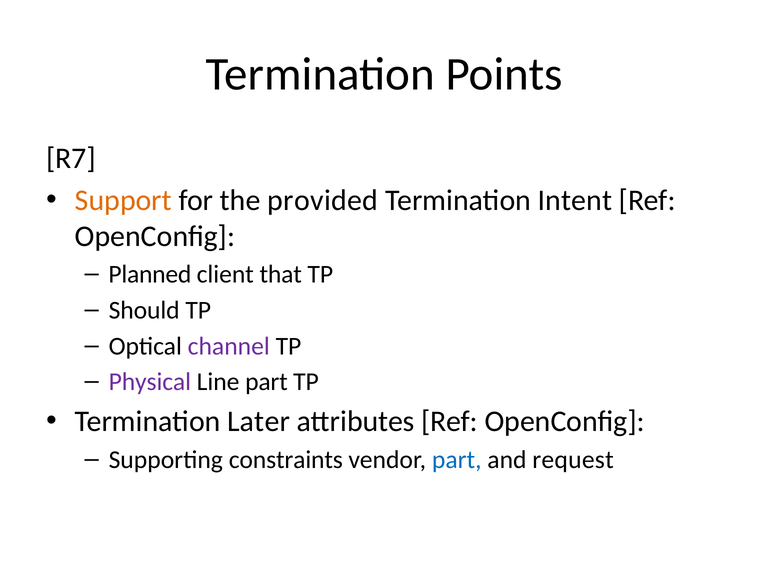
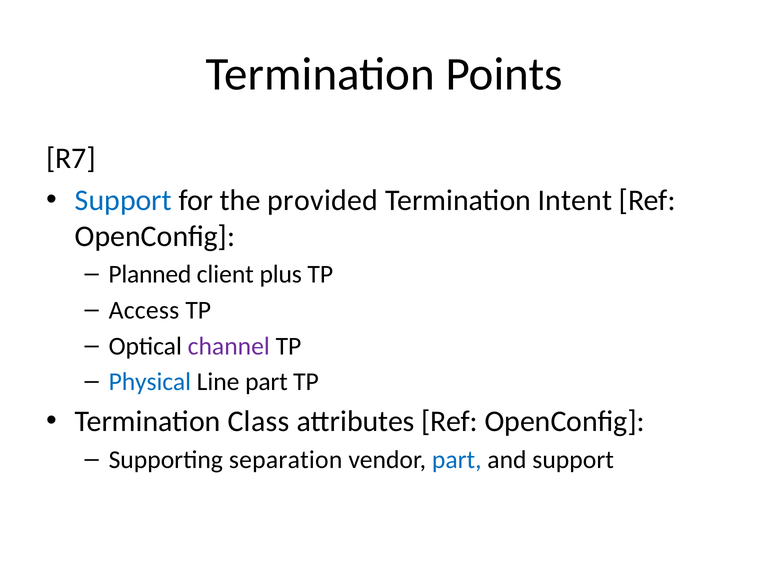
Support colour: orange -> blue (123, 200)
that: that -> plus (281, 274)
Should: Should -> Access (144, 310)
Physical colour: purple -> blue (150, 382)
Later: Later -> Class (259, 421)
constraints: constraints -> separation (286, 459)
and request: request -> support (573, 459)
